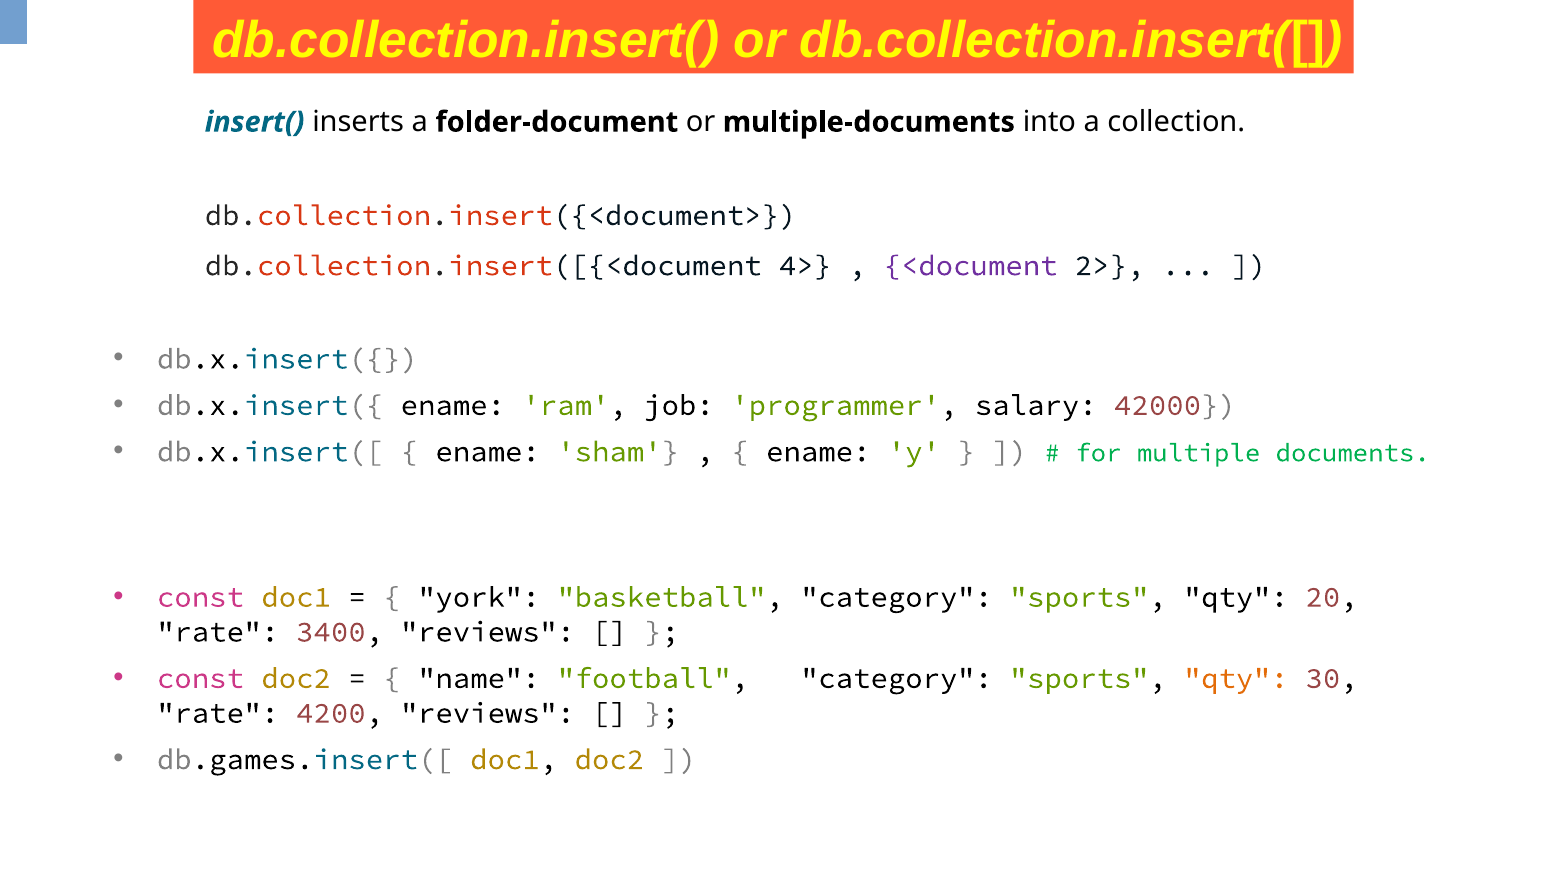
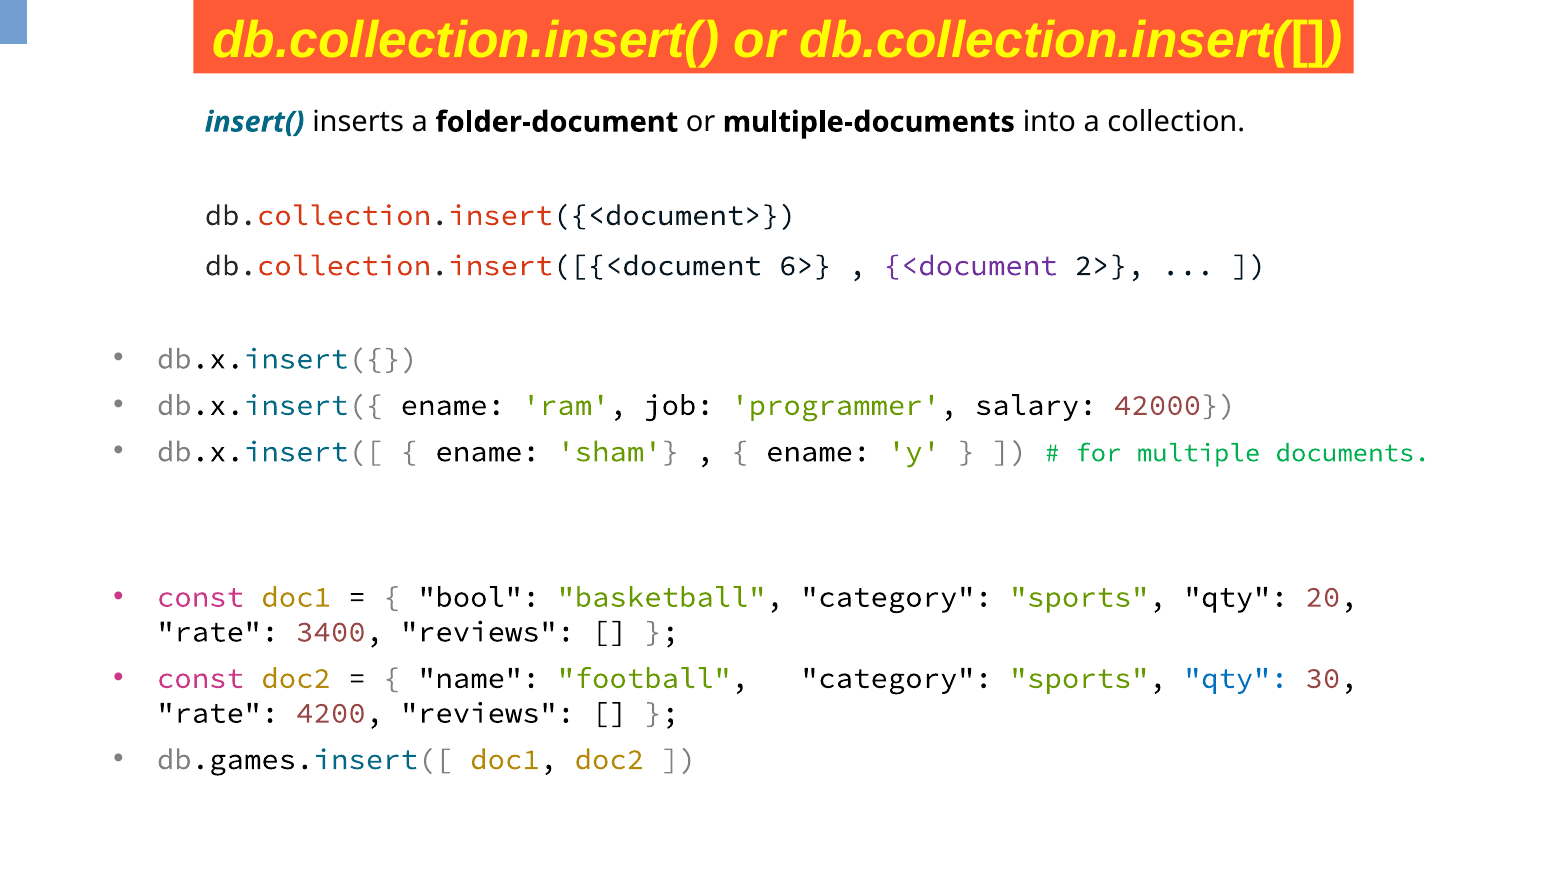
4>: 4> -> 6> (805, 266)
york: york -> bool (479, 597)
qty colour: orange -> blue (1236, 678)
